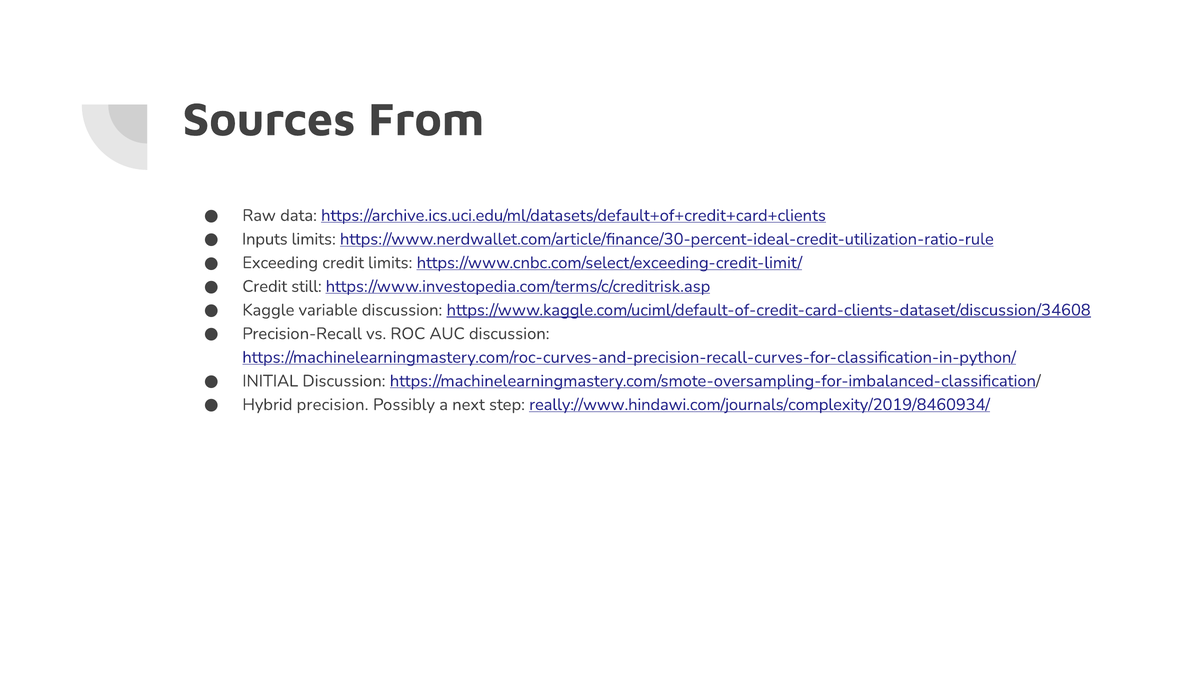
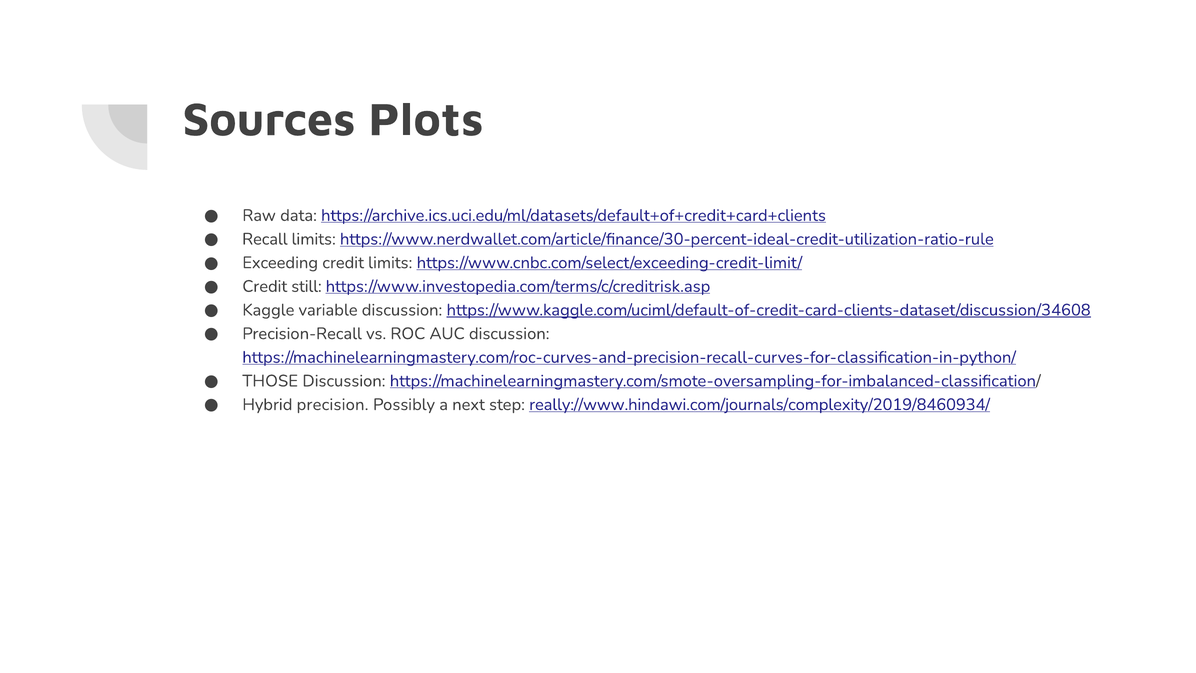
From: From -> Plots (426, 120)
Inputs: Inputs -> Recall (265, 239)
INITIAL: INITIAL -> THOSE (270, 381)
